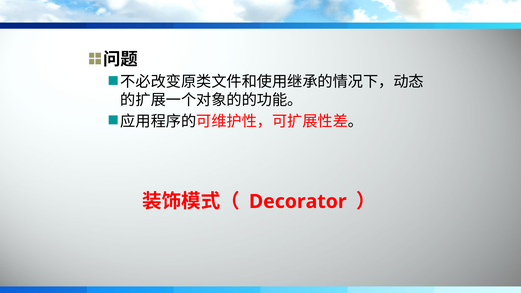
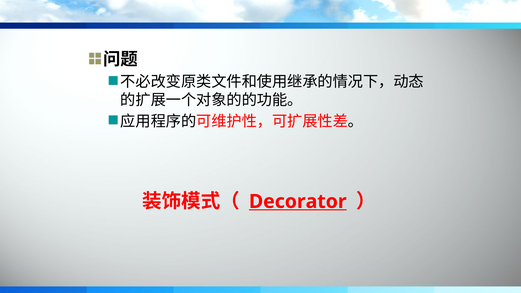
Decorator underline: none -> present (298, 202)
